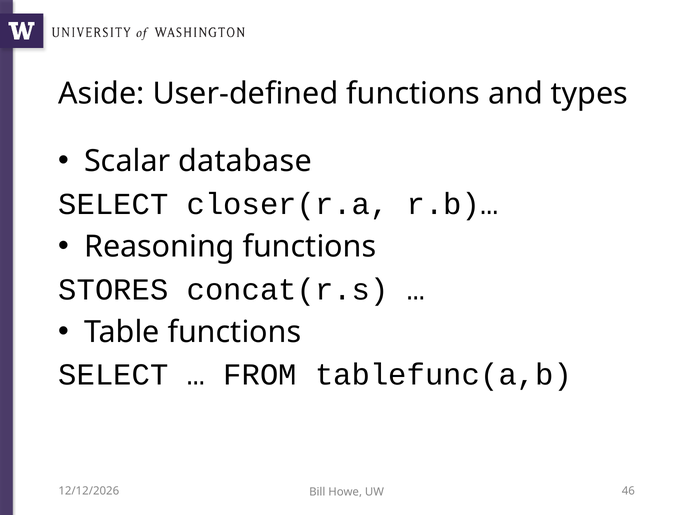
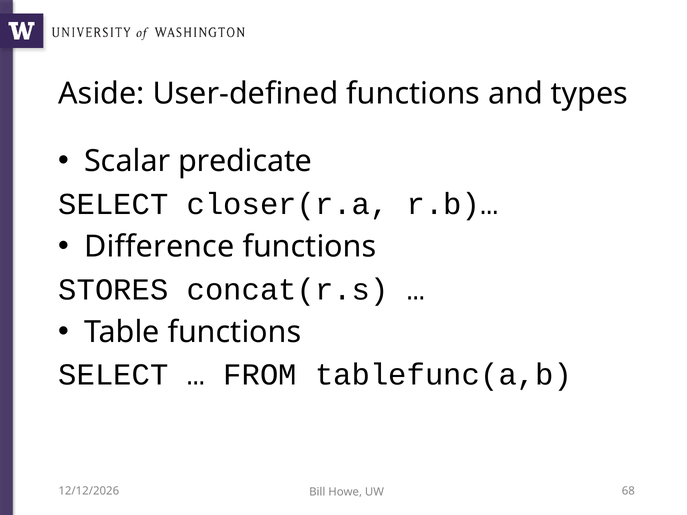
database: database -> predicate (245, 161)
Reasoning: Reasoning -> Difference (159, 247)
46: 46 -> 68 (628, 491)
